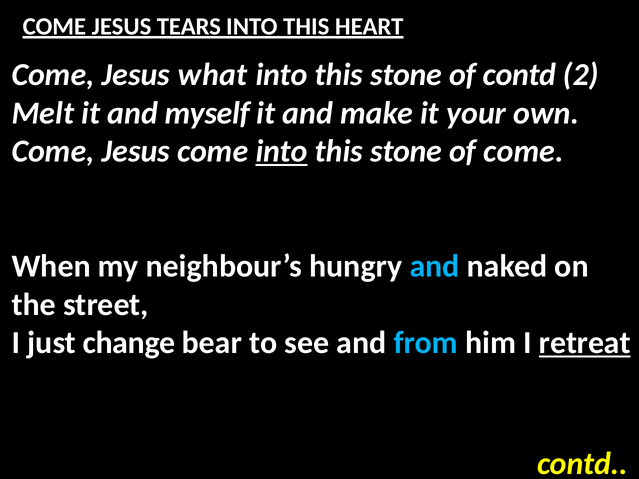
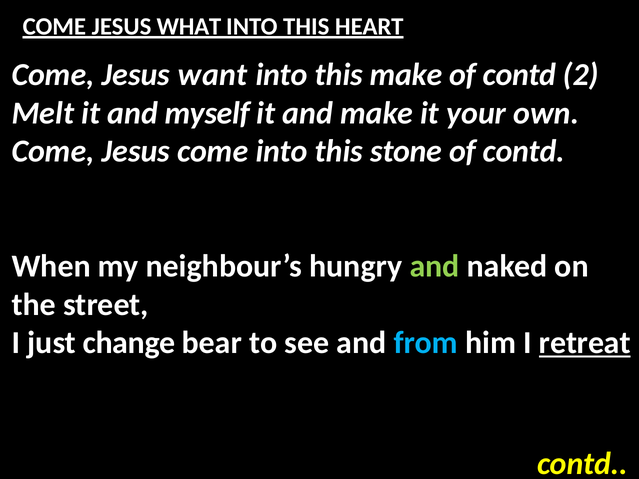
TEARS: TEARS -> WHAT (189, 26)
what: what -> want (213, 75)
stone: stone -> make (406, 75)
into underline: present -> none (282, 151)
come: come -> contd (524, 151)
and colour: light blue -> light green (435, 266)
